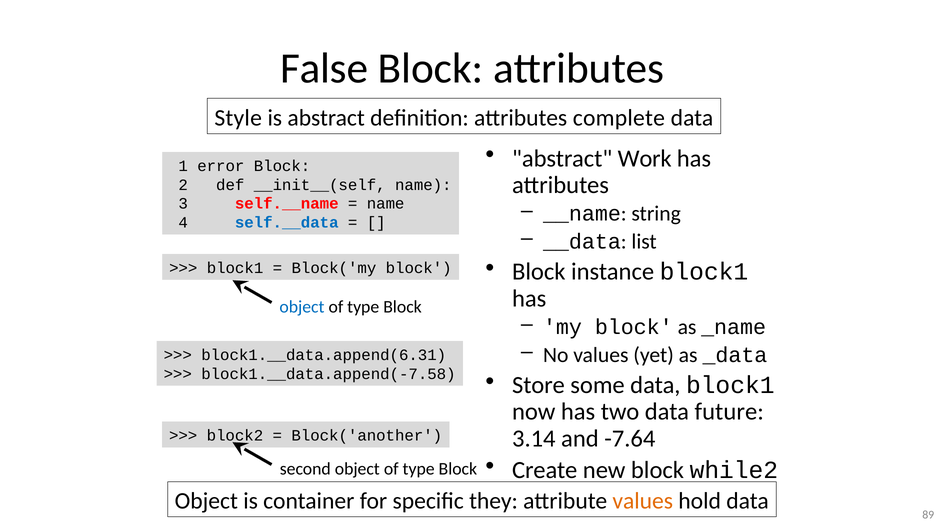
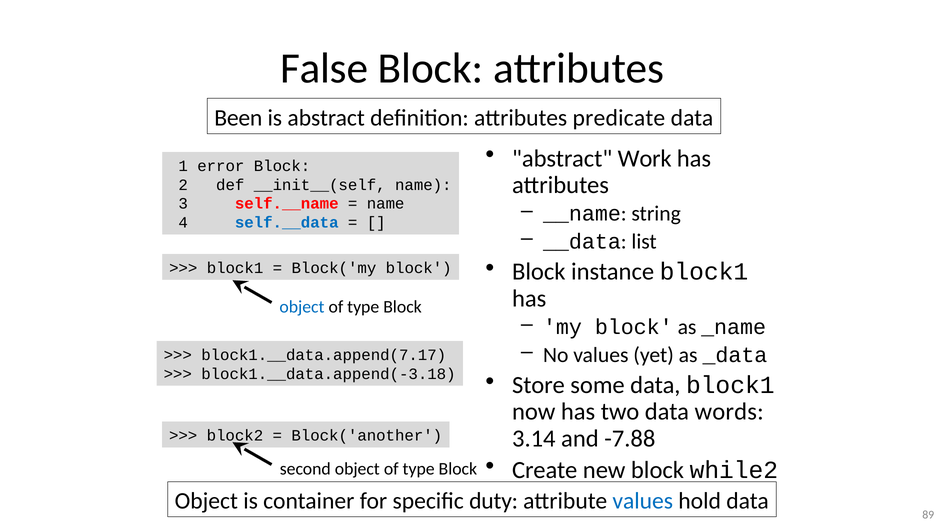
Style: Style -> Been (238, 118)
complete: complete -> predicate (619, 118)
block1.__data.append(6.31: block1.__data.append(6.31 -> block1.__data.append(7.17 (324, 355)
block1.__data.append(-7.58: block1.__data.append(-7.58 -> block1.__data.append(-3.18 (328, 374)
future: future -> words (729, 412)
-7.64: -7.64 -> -7.88 (630, 438)
they: they -> duty (494, 500)
values colour: orange -> blue (643, 500)
